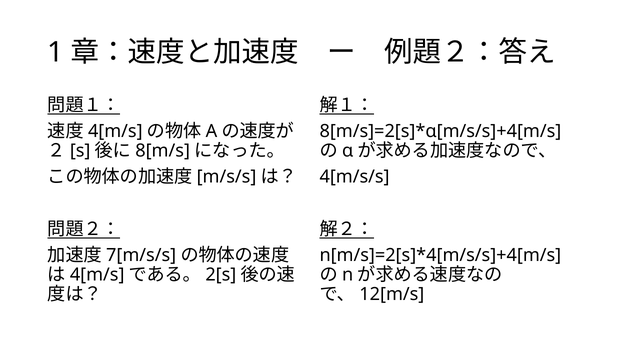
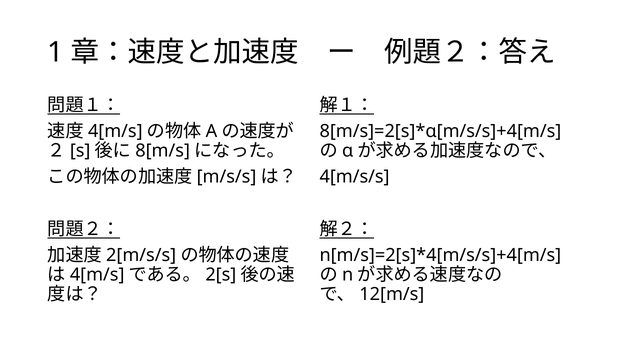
7[m/s/s: 7[m/s/s -> 2[m/s/s (141, 255)
